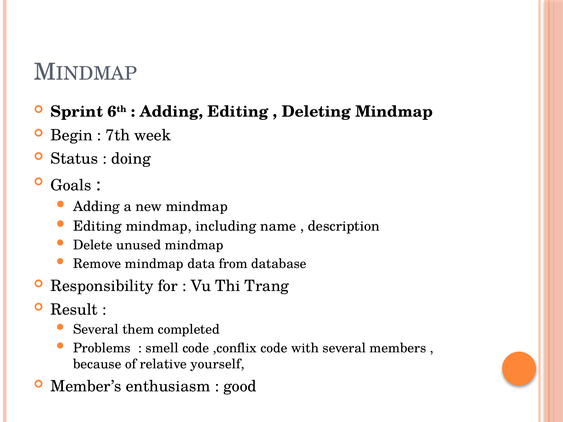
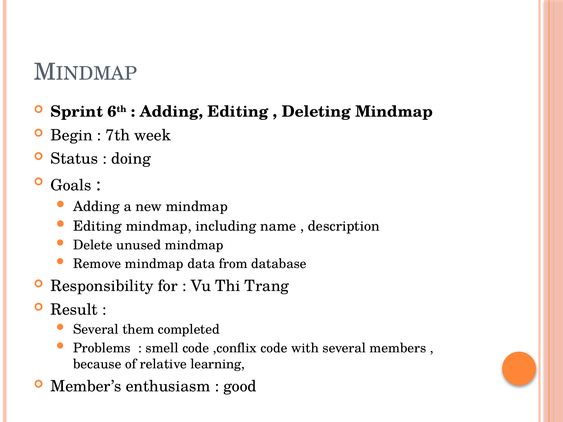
yourself: yourself -> learning (218, 364)
